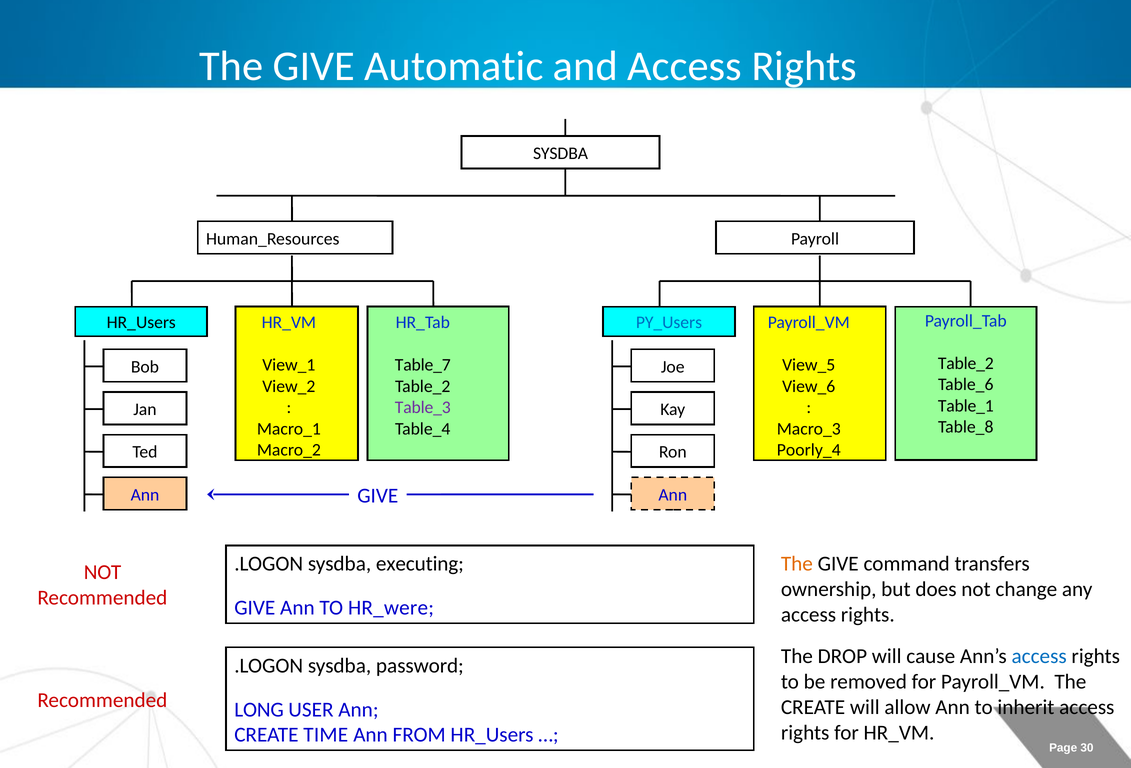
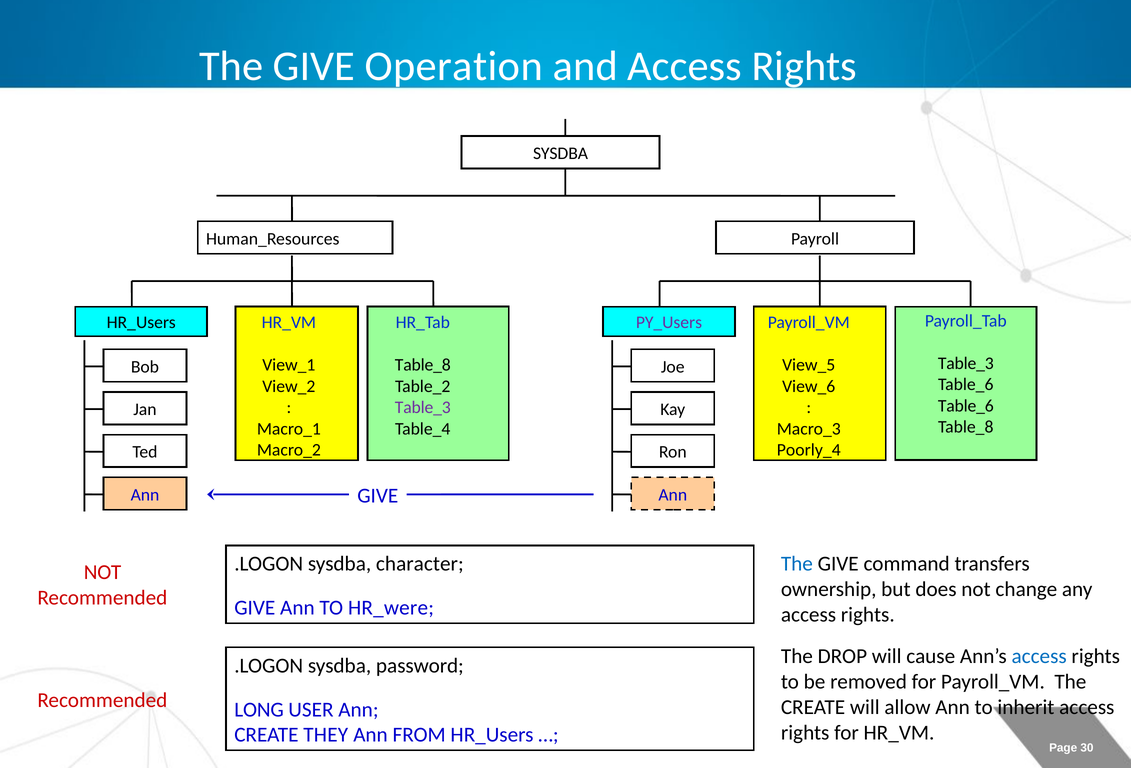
Automatic: Automatic -> Operation (454, 66)
PY_Users colour: blue -> purple (669, 323)
Table_2: Table_2 -> Table_3 (966, 363)
Table_7: Table_7 -> Table_8 (423, 365)
Table_1: Table_1 -> Table_6 (966, 406)
executing: executing -> character (420, 564)
The colour: orange -> blue (797, 564)
TIME: TIME -> THEY (326, 735)
